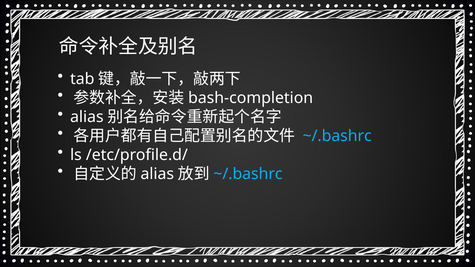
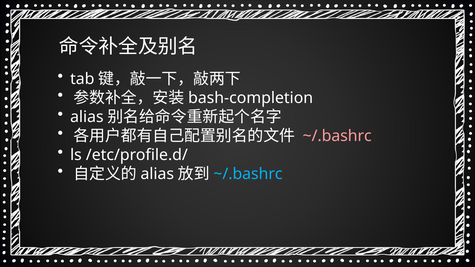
~/.bashrc colour: light blue -> pink (337, 136)
